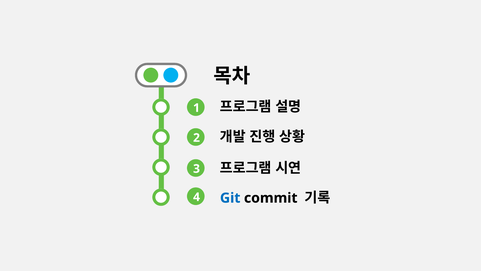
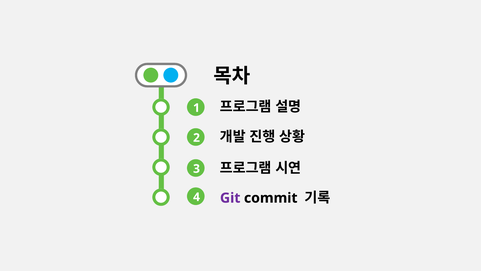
Git colour: blue -> purple (230, 198)
